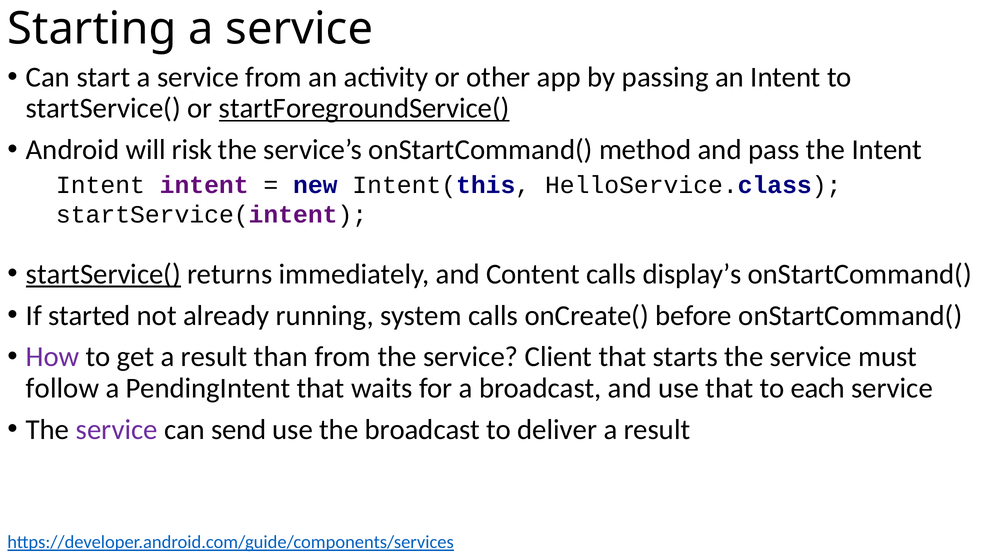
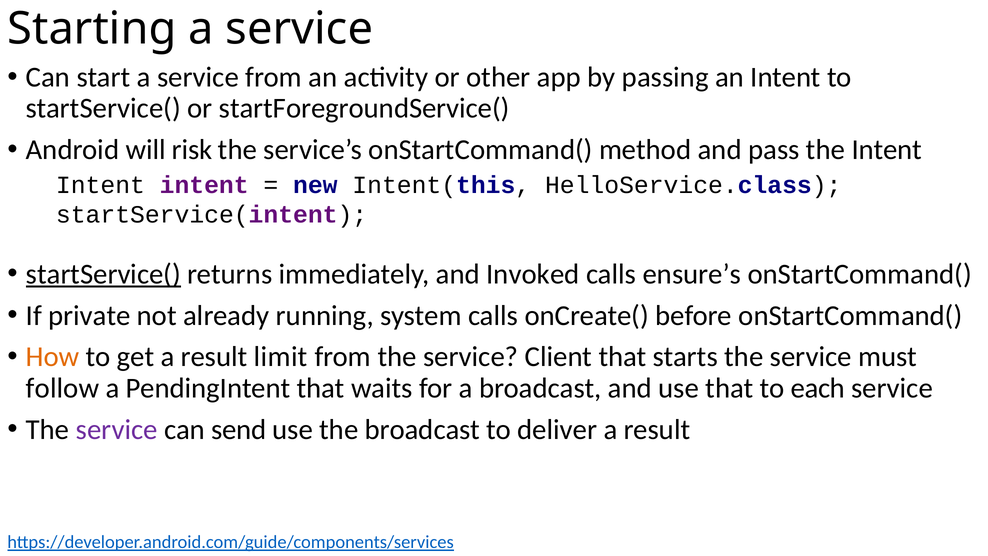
startForegroundService( underline: present -> none (364, 108)
Content: Content -> Invoked (533, 274)
display’s: display’s -> ensure’s (692, 274)
started: started -> private (89, 315)
How colour: purple -> orange (53, 357)
than: than -> limit (281, 357)
